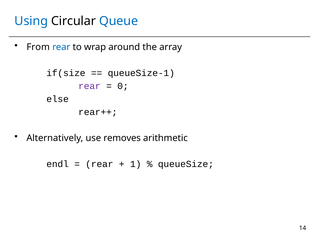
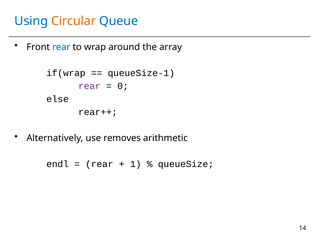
Circular colour: black -> orange (74, 21)
From: From -> Front (38, 47)
if(size: if(size -> if(wrap (66, 73)
